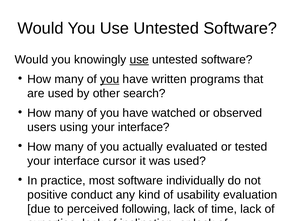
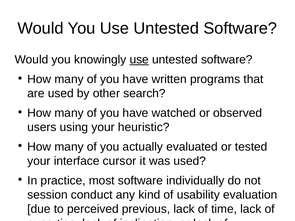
you underline: present -> none (110, 79)
using your interface: interface -> heuristic (144, 127)
positive: positive -> session (48, 195)
following: following -> previous (146, 209)
